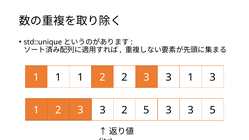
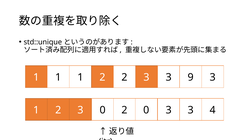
3 3 1: 1 -> 9 (191, 77)
1 2 3 3: 3 -> 0 (103, 110)
2 5: 5 -> 0 (146, 110)
3 5: 5 -> 4 (213, 110)
